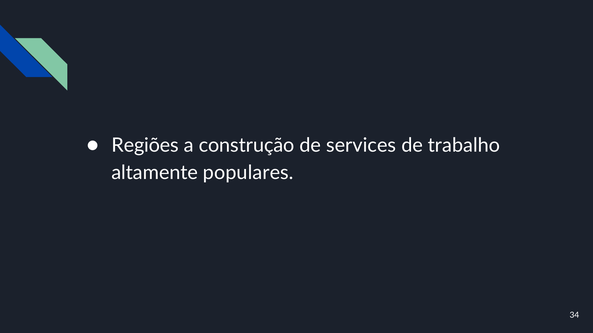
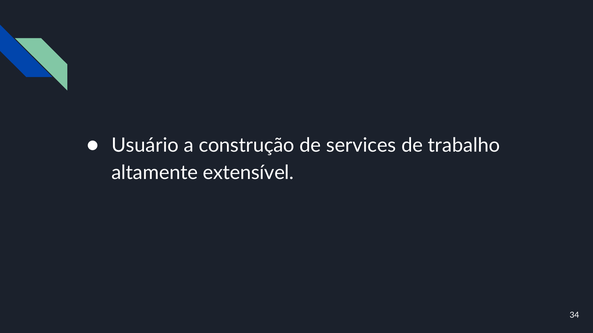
Regiões: Regiões -> Usuário (145, 146)
populares: populares -> extensível (248, 173)
